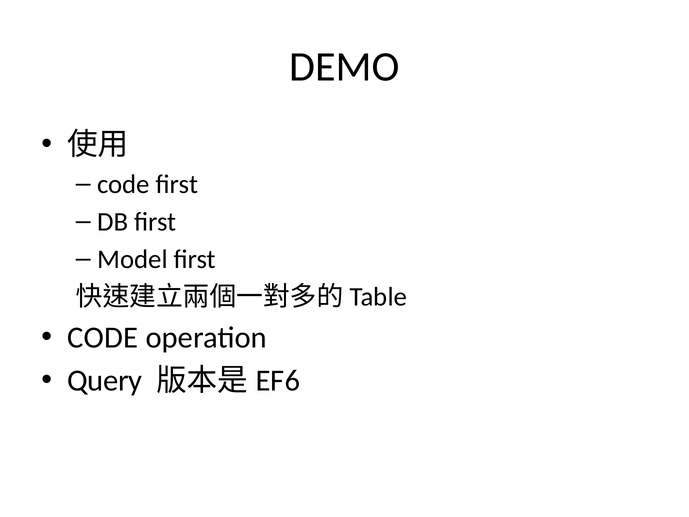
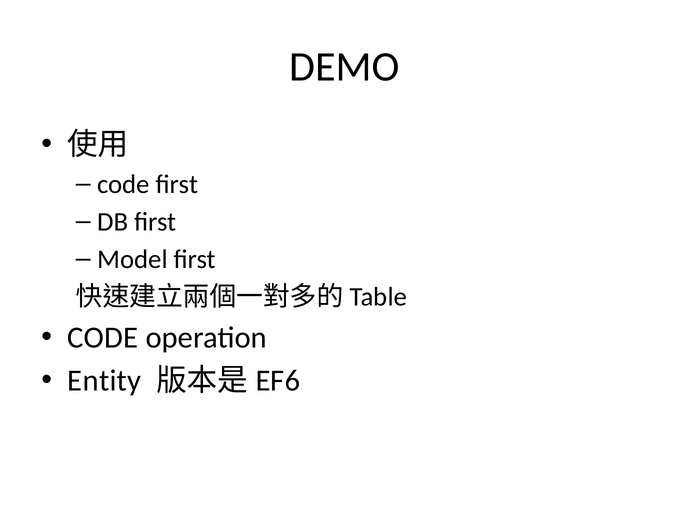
Query: Query -> Entity (104, 380)
